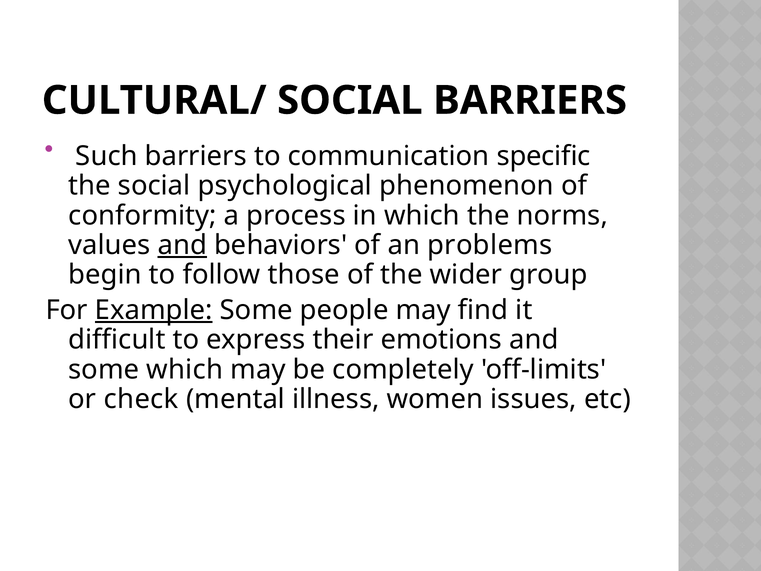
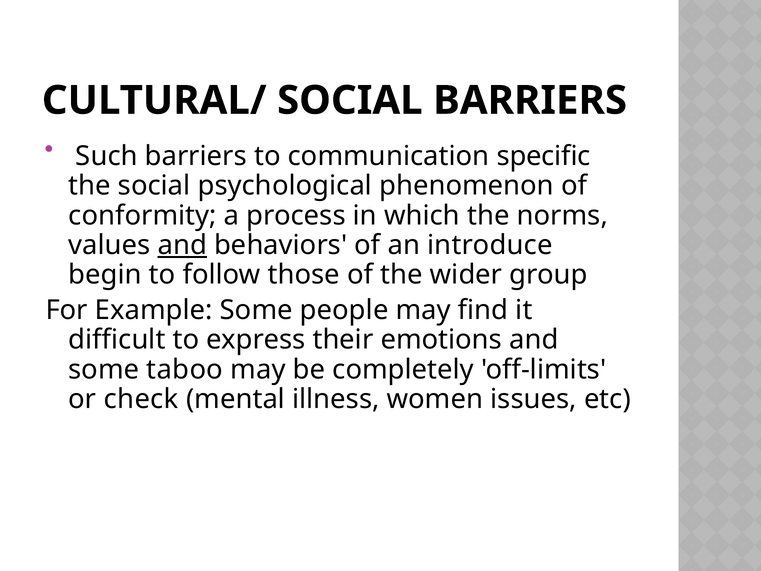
problems: problems -> introduce (490, 245)
Example underline: present -> none (154, 310)
some which: which -> taboo (185, 369)
